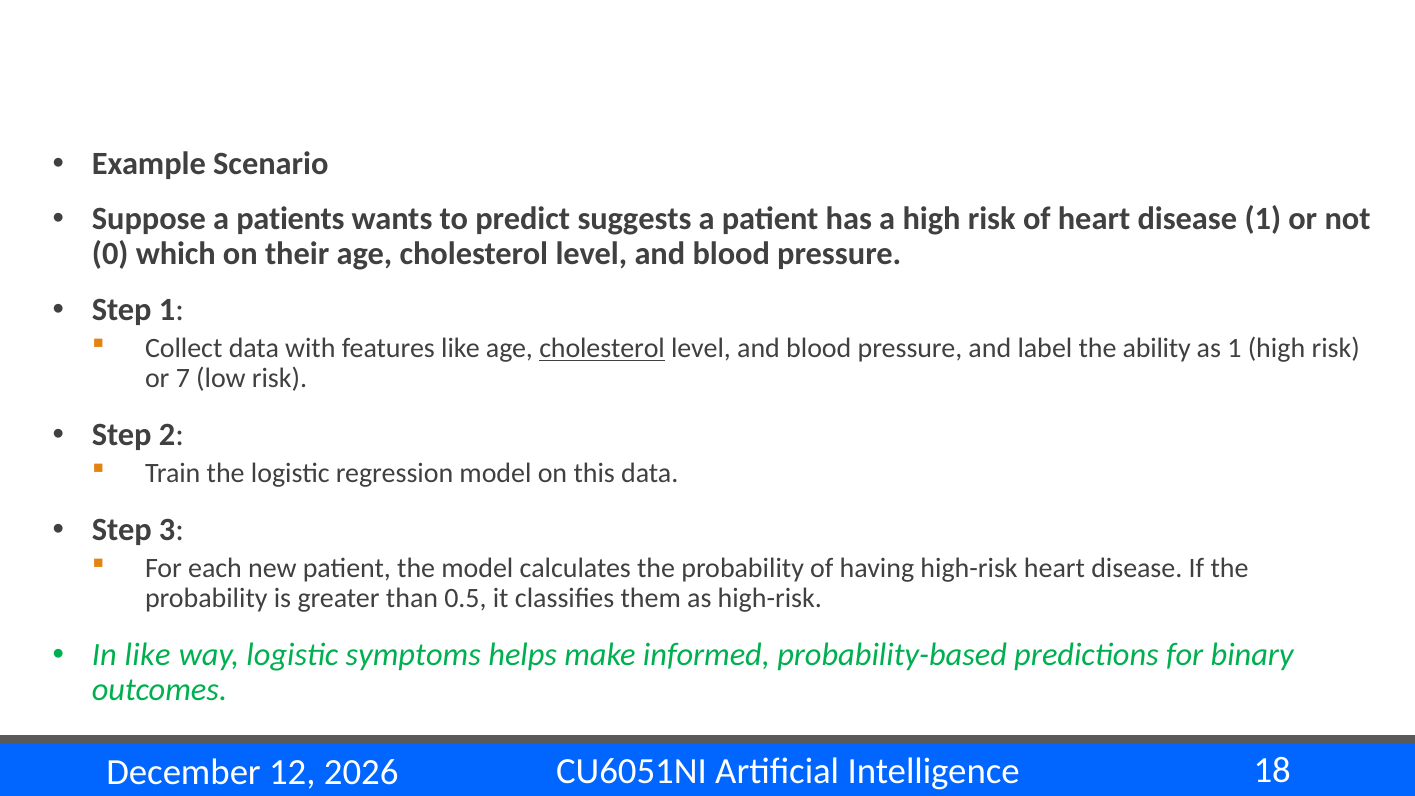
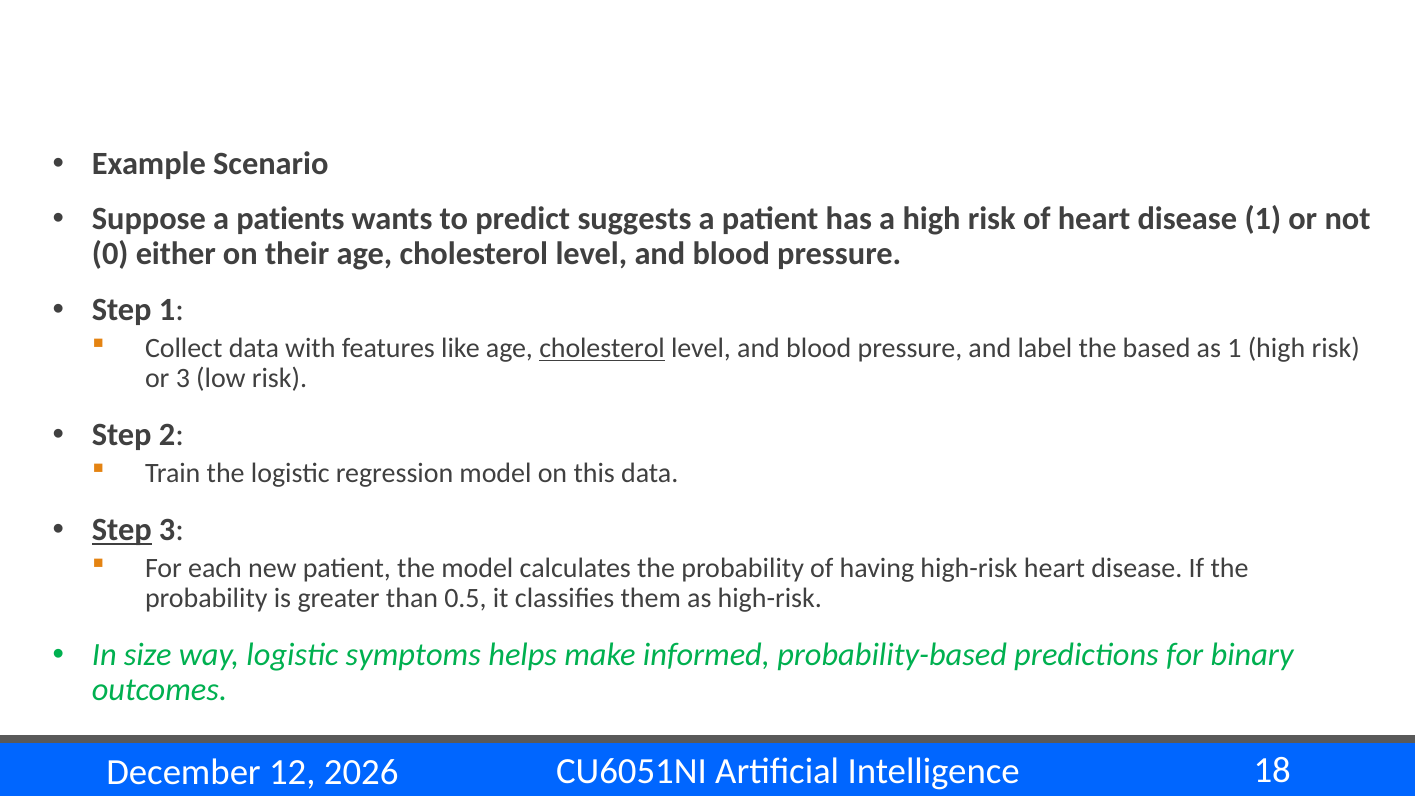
which: which -> either (176, 254)
ability: ability -> based (1157, 348)
or 7: 7 -> 3 (183, 379)
Step underline: none -> present (122, 530)
In like: like -> size (148, 655)
